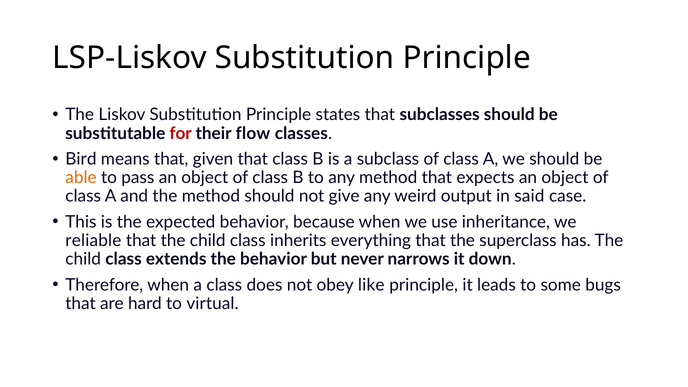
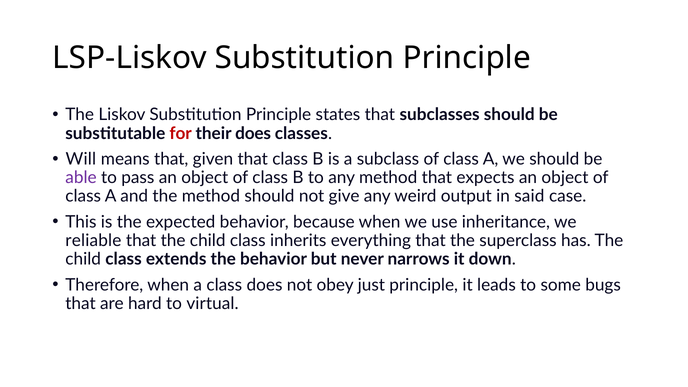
their flow: flow -> does (253, 133)
Bird: Bird -> Will (81, 159)
able colour: orange -> purple (81, 178)
like: like -> just (371, 285)
